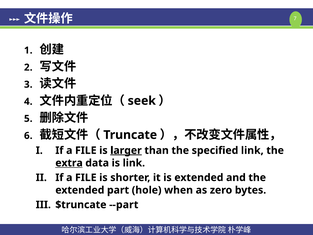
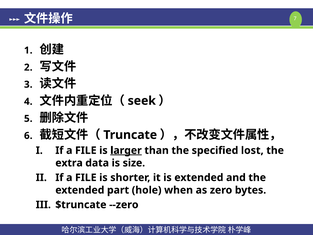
specified link: link -> lost (252, 150)
extra underline: present -> none (69, 163)
is link: link -> size (134, 163)
--part: --part -> --zero (124, 205)
